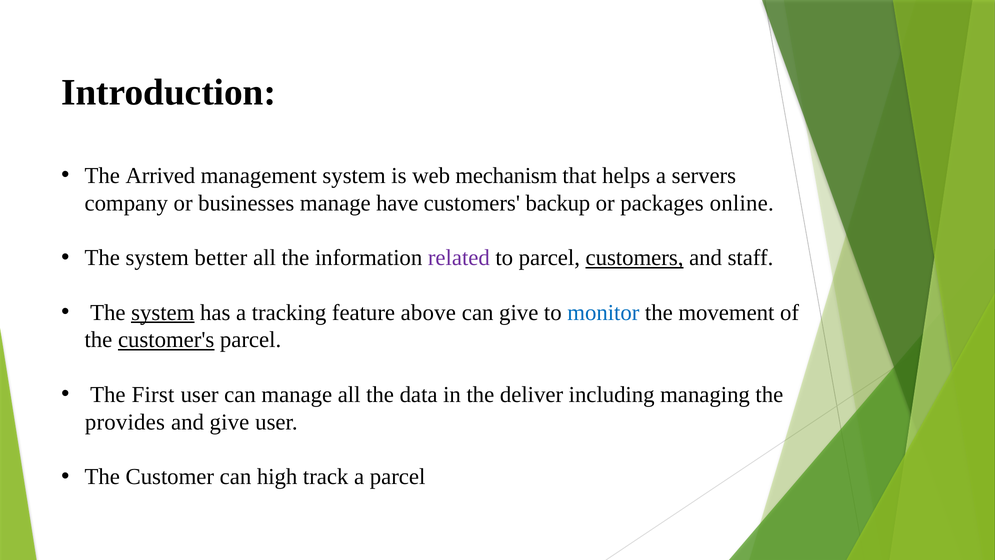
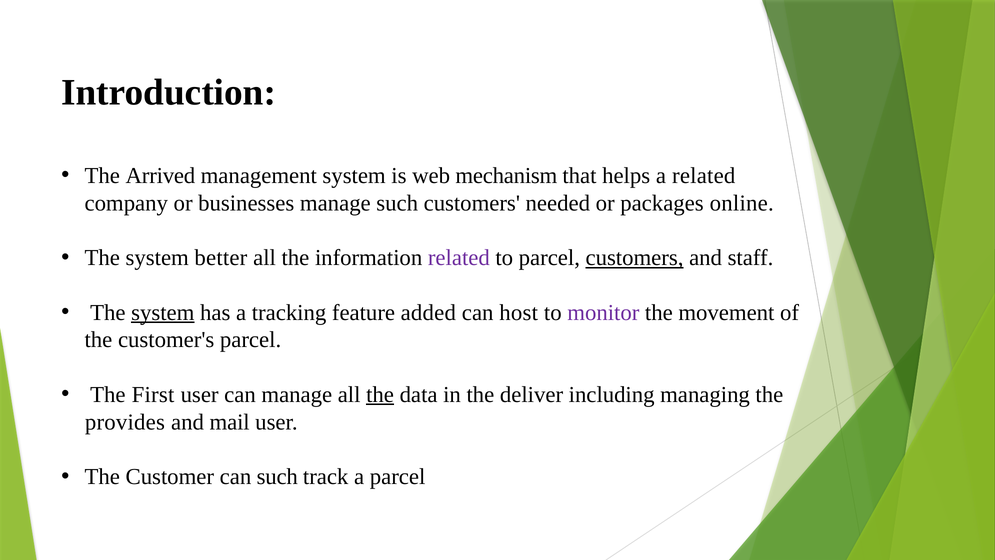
a servers: servers -> related (704, 176)
manage have: have -> such (397, 203)
backup: backup -> needed (558, 203)
above: above -> added (428, 312)
can give: give -> host (519, 312)
monitor colour: blue -> purple (603, 312)
customer's underline: present -> none (166, 340)
the underline: none -> present (380, 394)
and give: give -> mail (230, 422)
can high: high -> such (277, 476)
